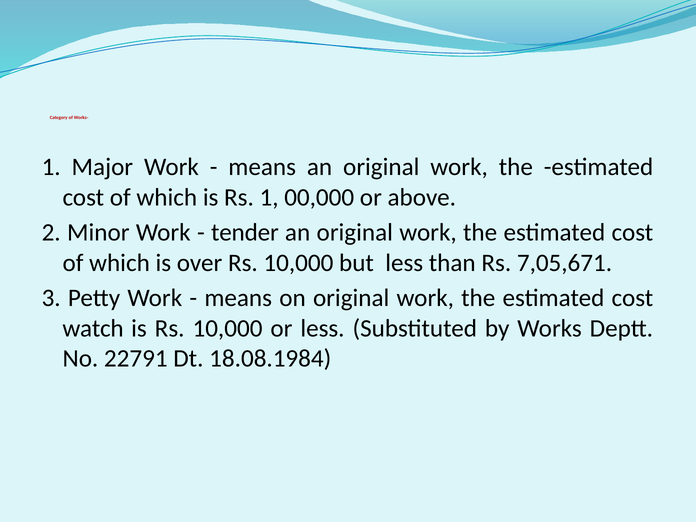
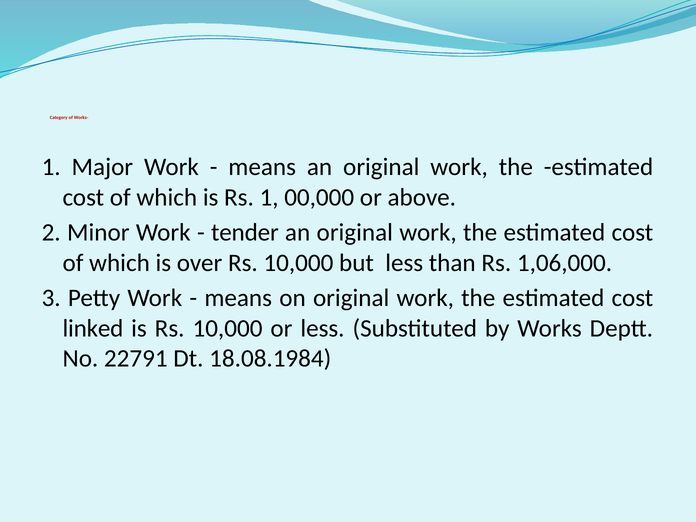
7,05,671: 7,05,671 -> 1,06,000 (565, 263)
watch: watch -> linked (93, 328)
